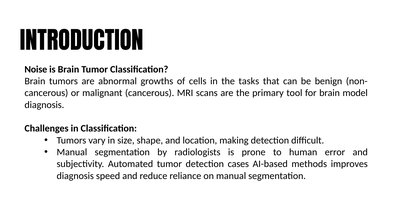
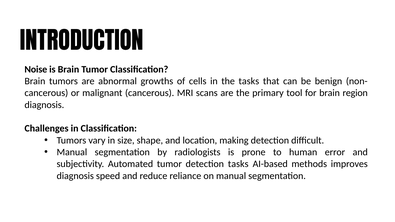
model: model -> region (355, 93)
detection cases: cases -> tasks (238, 164)
